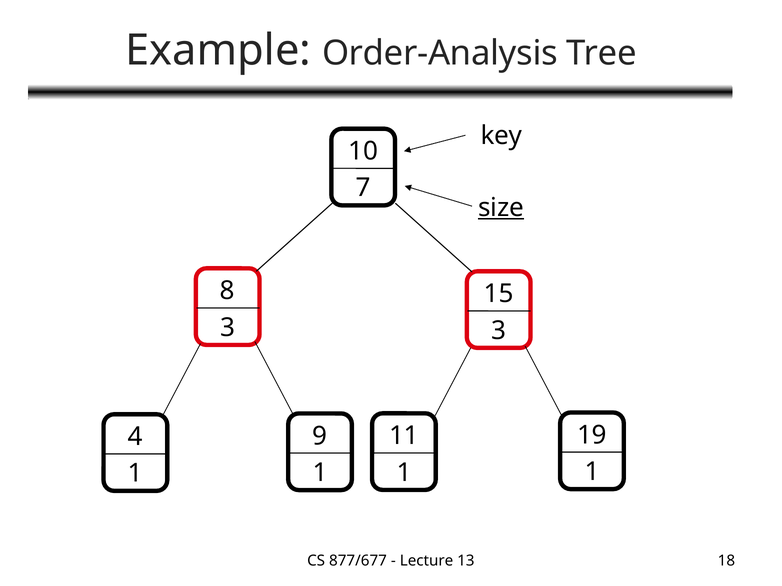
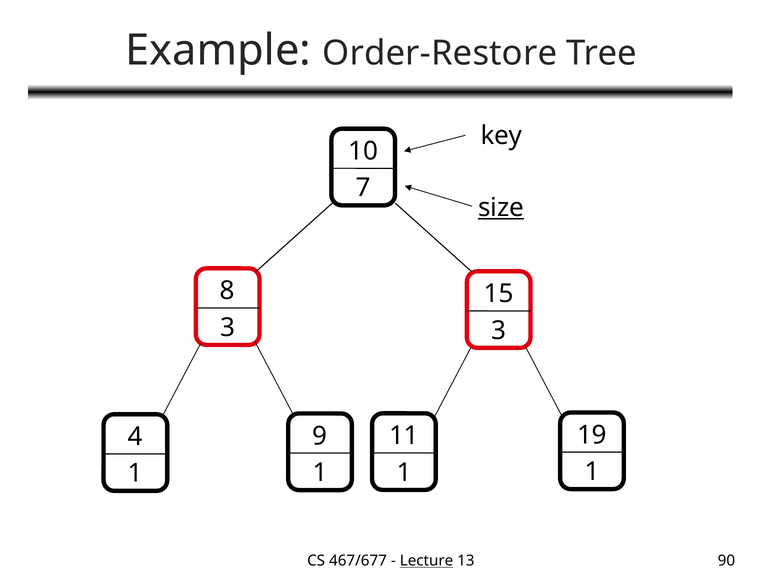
Order-Analysis: Order-Analysis -> Order-Restore (440, 53)
877/677: 877/677 -> 467/677 (358, 561)
Lecture underline: none -> present (427, 561)
18: 18 -> 90 (726, 561)
